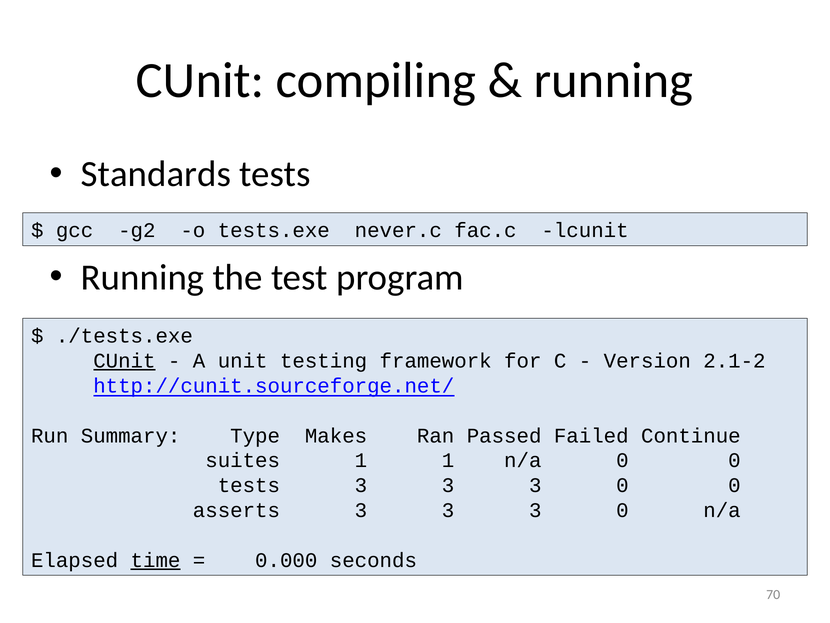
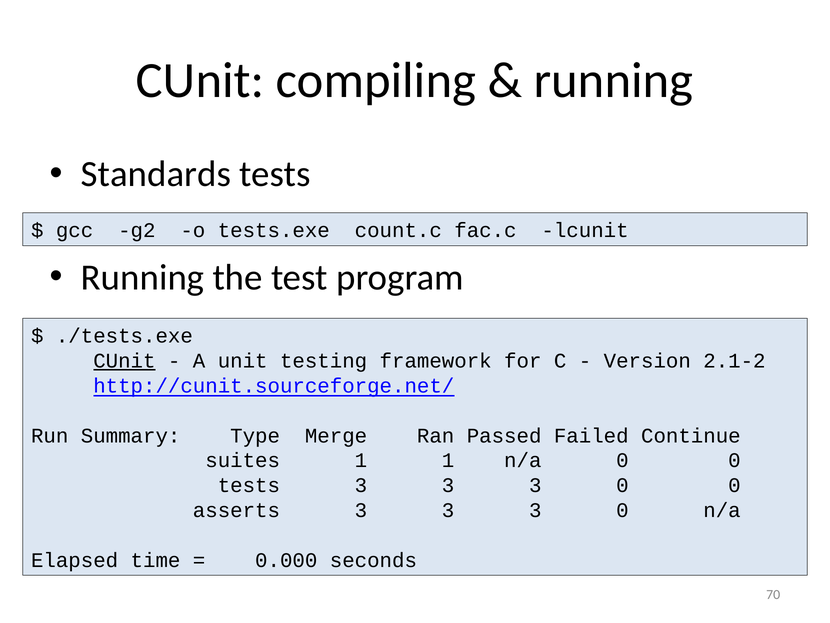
never.c: never.c -> count.c (398, 230)
Makes: Makes -> Merge (336, 435)
time underline: present -> none (156, 560)
